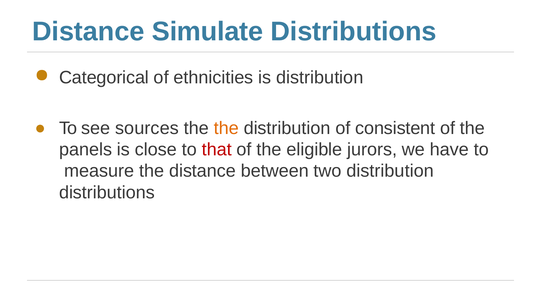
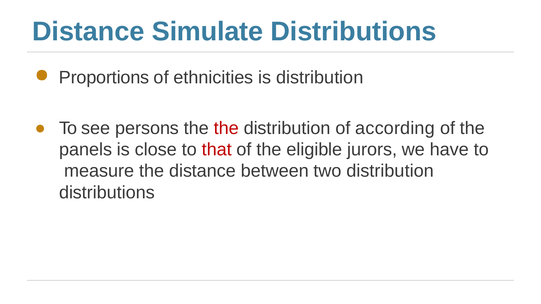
Categorical: Categorical -> Proportions (104, 78)
sources: sources -> persons (147, 128)
the colour: orange -> red (226, 128)
consistent: consistent -> according (395, 128)
